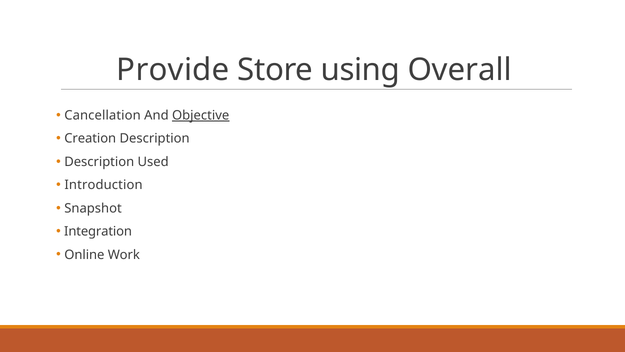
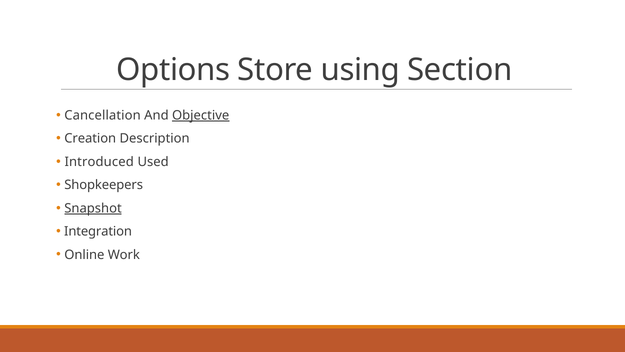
Provide: Provide -> Options (173, 70)
Overall: Overall -> Section (460, 70)
Description: Description -> Introduced (99, 162)
Introduction: Introduction -> Shopkeepers (104, 185)
Snapshot underline: none -> present (93, 208)
